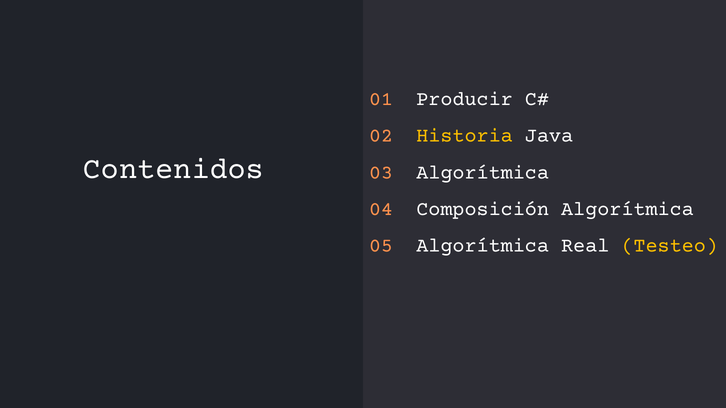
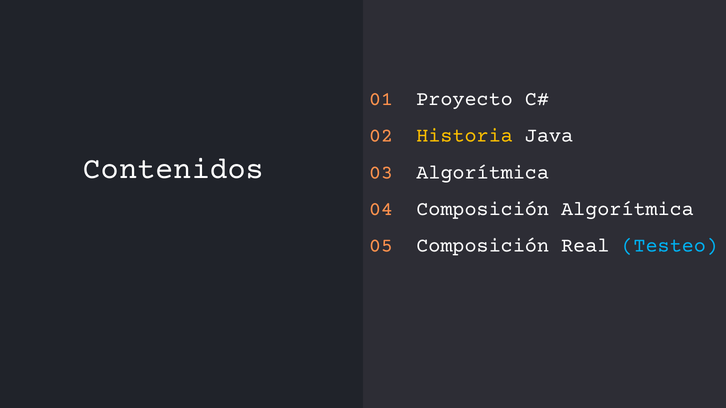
Producir: Producir -> Proyecto (465, 99)
Algorítmica: Algorítmica -> Composición (483, 245)
Testeo colour: yellow -> light blue (670, 245)
